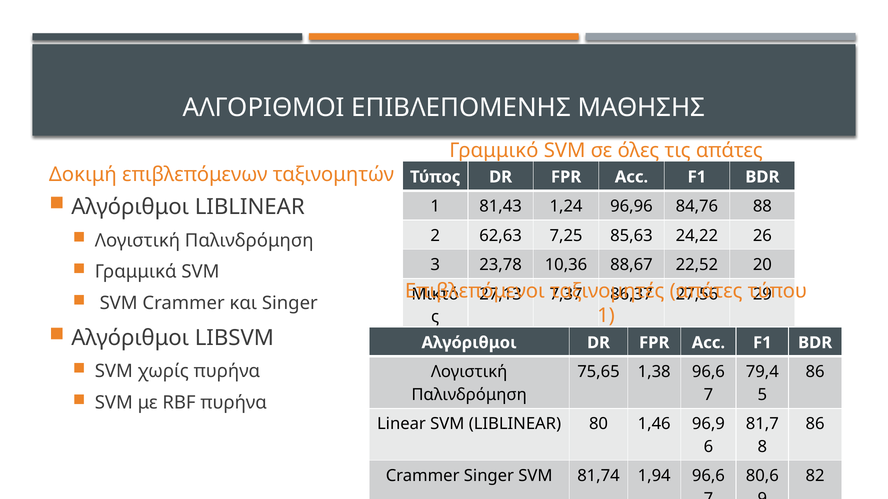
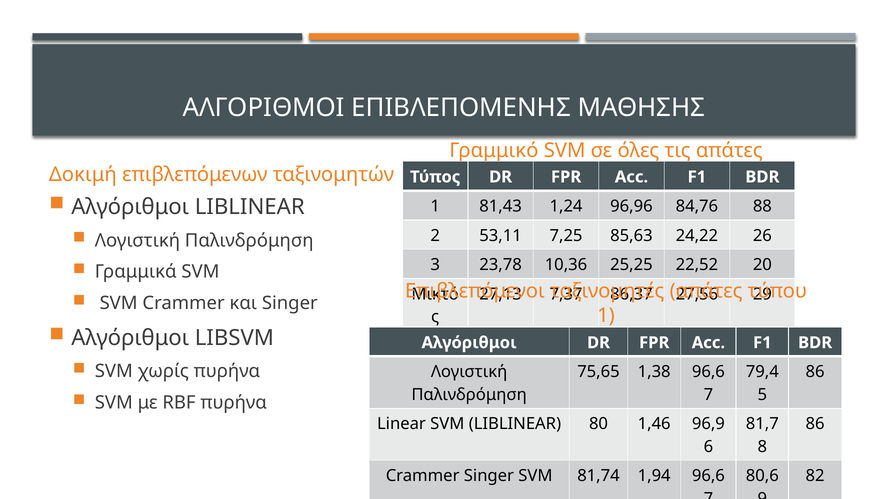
62,63: 62,63 -> 53,11 (501, 236)
88,67: 88,67 -> 25,25 (631, 265)
